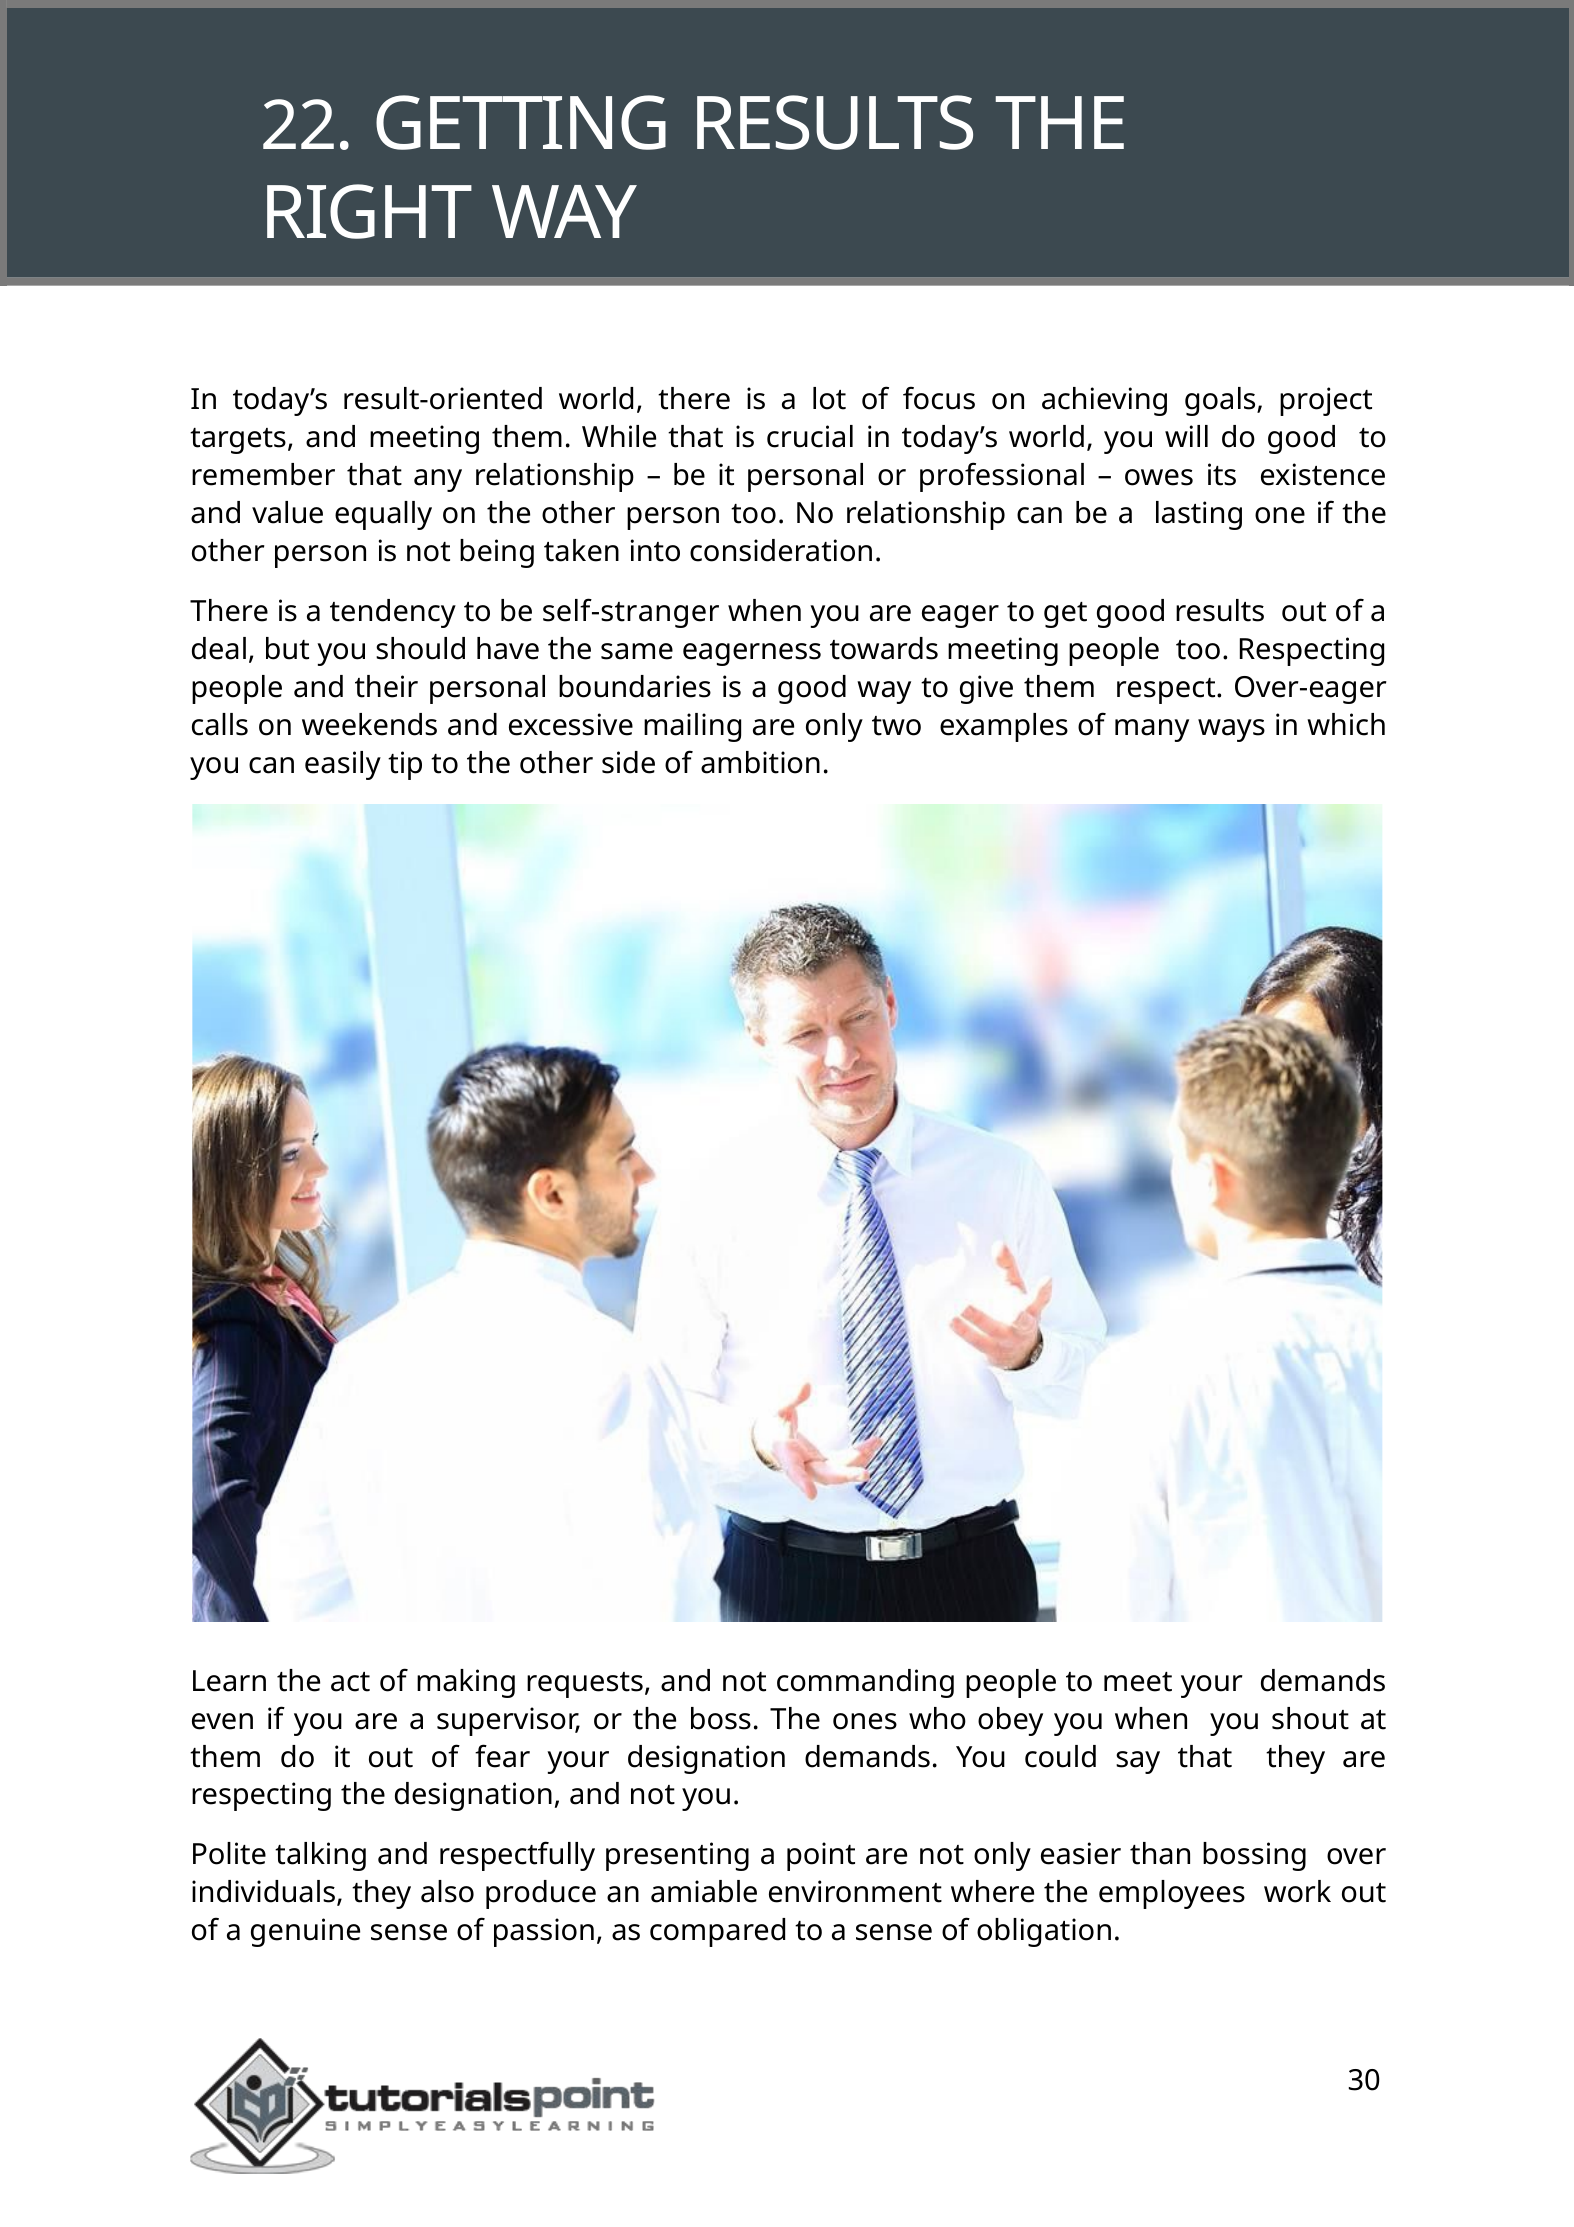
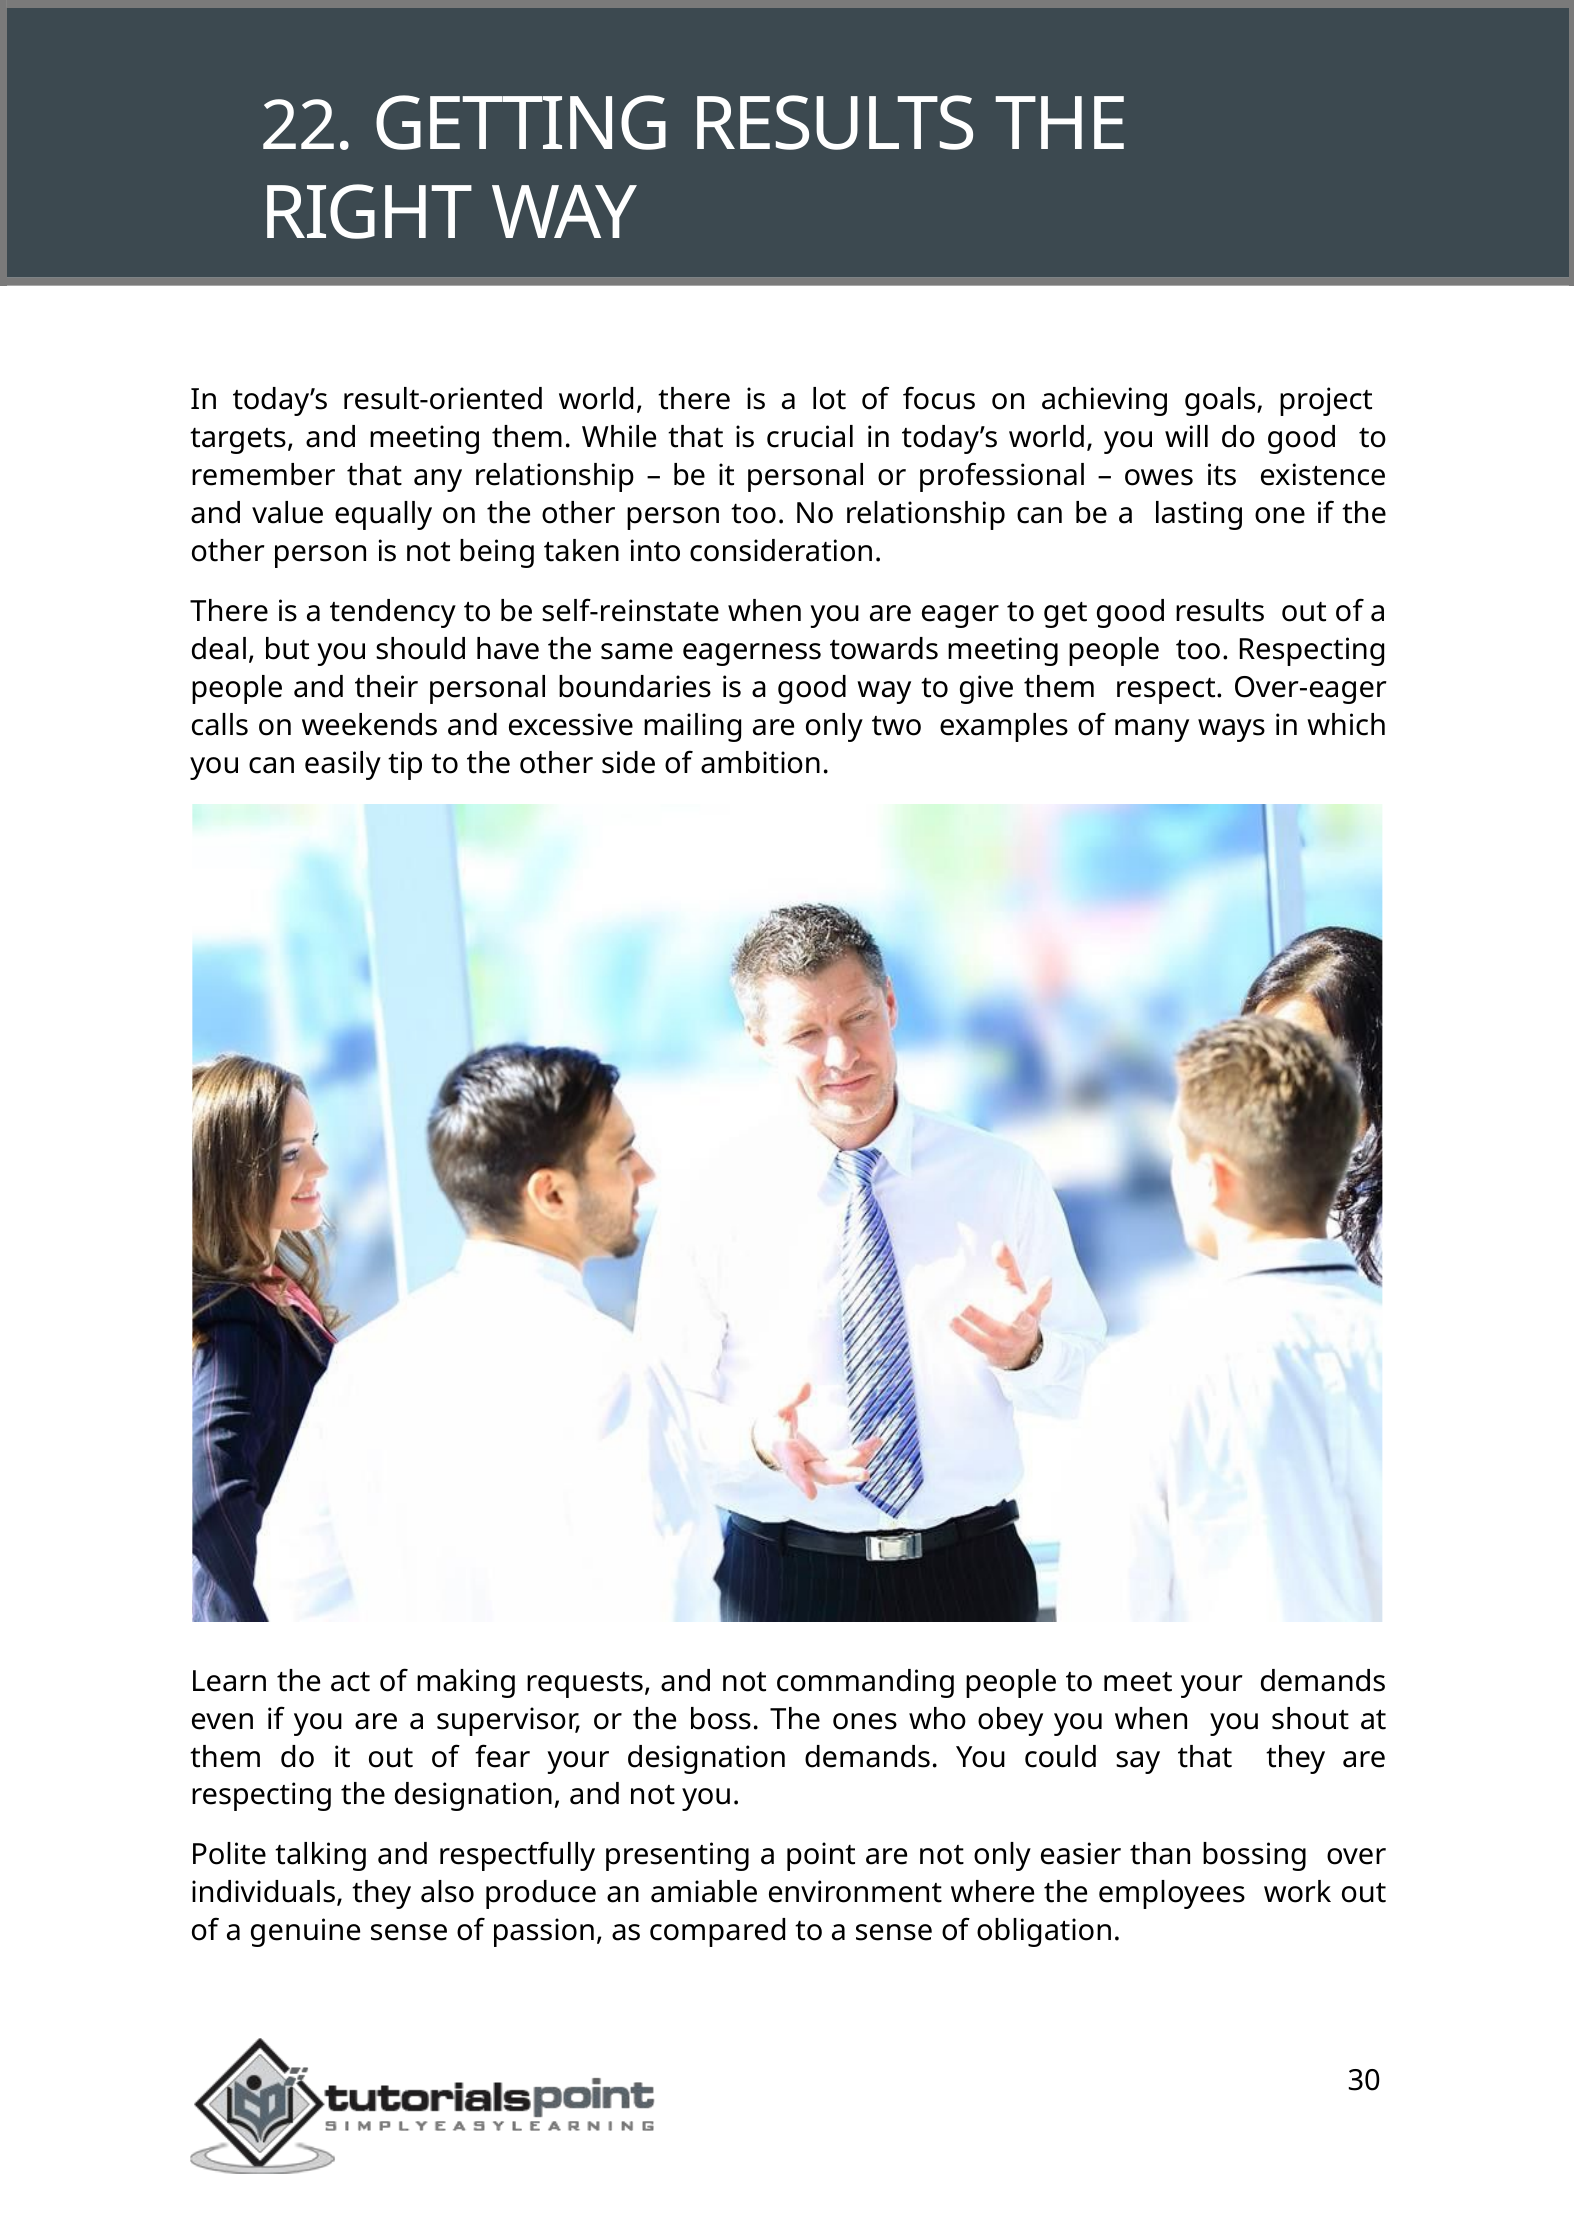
self-stranger: self-stranger -> self-reinstate (631, 612)
